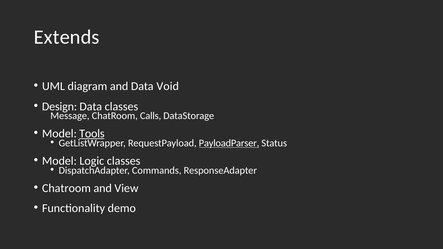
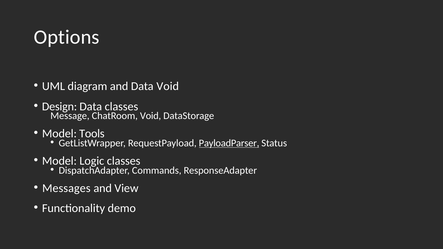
Extends: Extends -> Options (67, 37)
ChatRoom Calls: Calls -> Void (151, 116)
Tools underline: present -> none (92, 134)
Chatroom: Chatroom -> Messages (66, 188)
